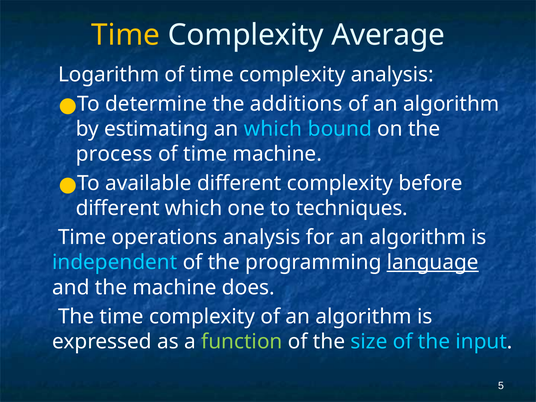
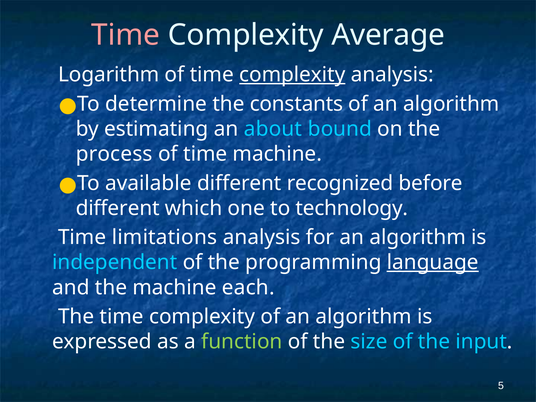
Time colour: yellow -> pink (126, 35)
complexity underline: none -> present (292, 75)
additions: additions -> constants (296, 104)
an which: which -> about (273, 129)
different complexity: complexity -> recognized (340, 183)
techniques: techniques -> technology (352, 208)
operations: operations -> limitations (164, 237)
does: does -> each (248, 287)
